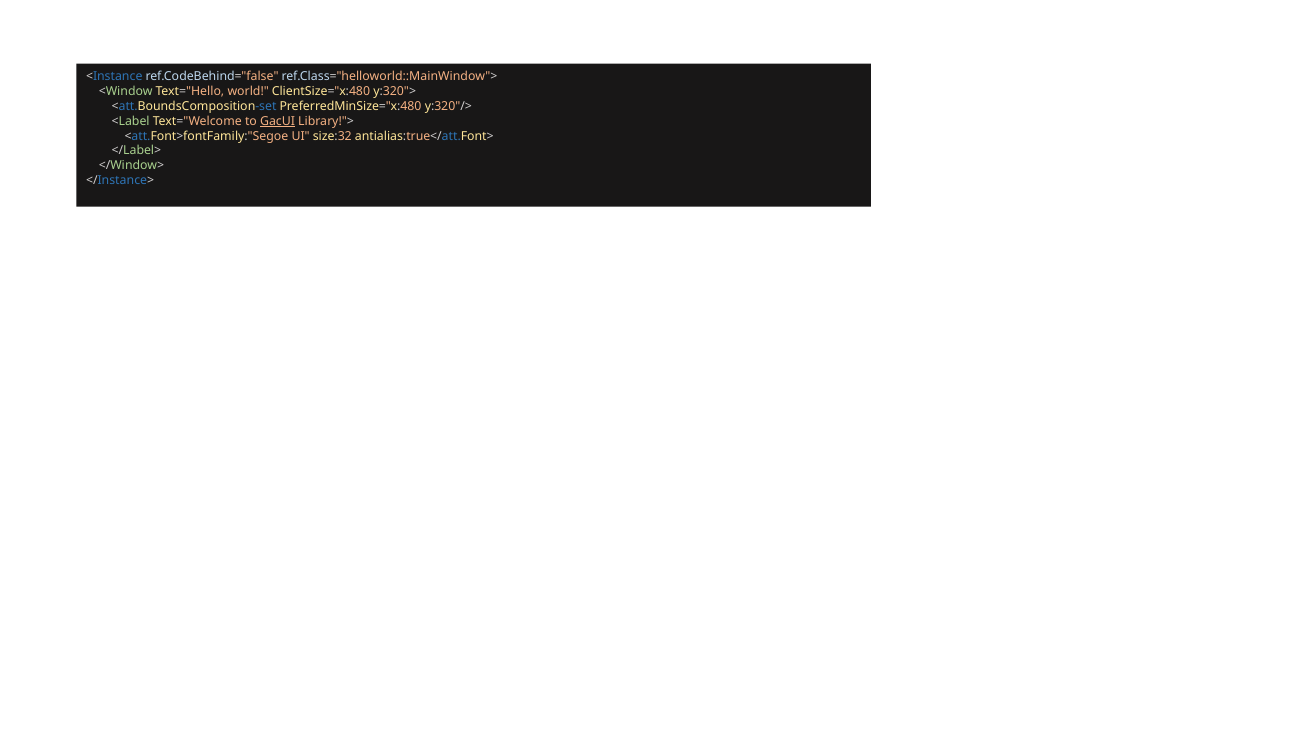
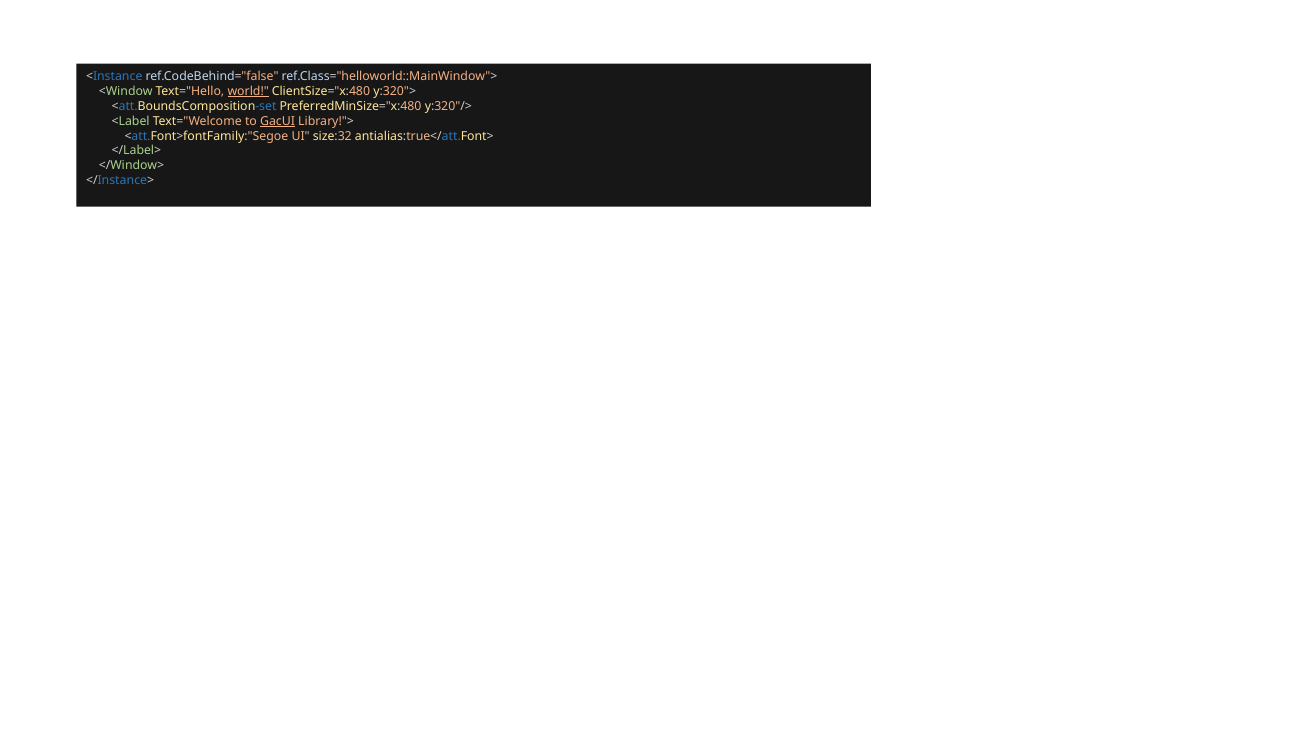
world underline: none -> present (248, 92)
